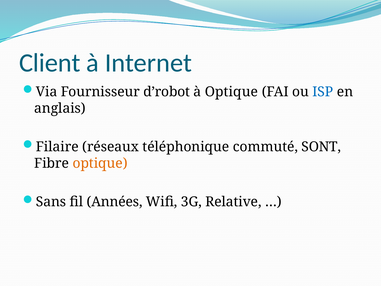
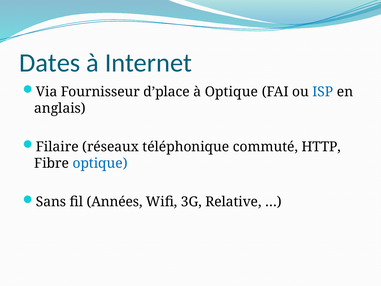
Client: Client -> Dates (50, 63)
d’robot: d’robot -> d’place (167, 92)
SONT: SONT -> HTTP (321, 147)
optique colour: orange -> blue (100, 163)
